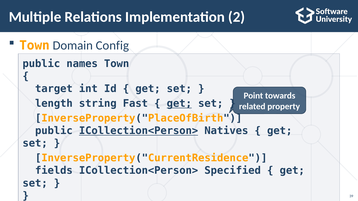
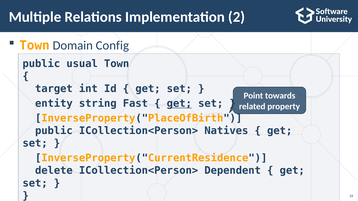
names: names -> usual (82, 64)
length: length -> entity (54, 104)
ICollection<Person> underline: present -> none (139, 131)
fields: fields -> delete (54, 171)
Specified: Specified -> Dependent (233, 171)
